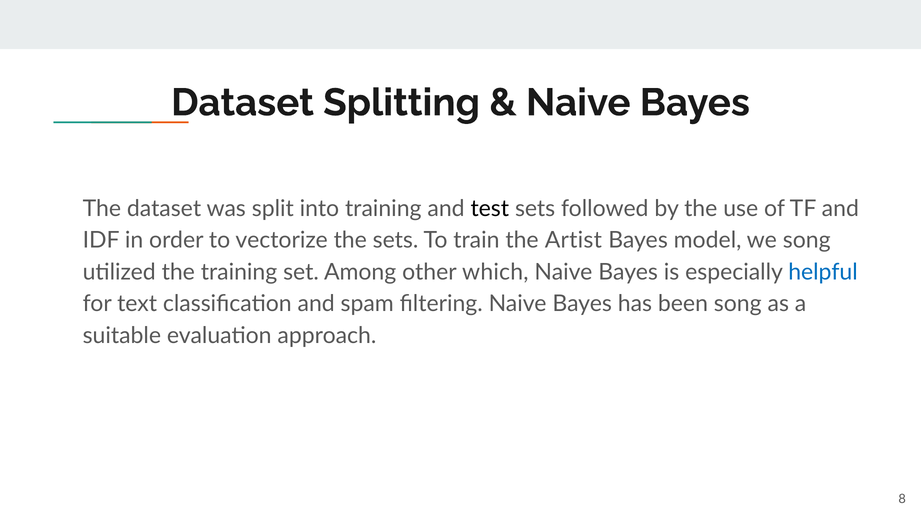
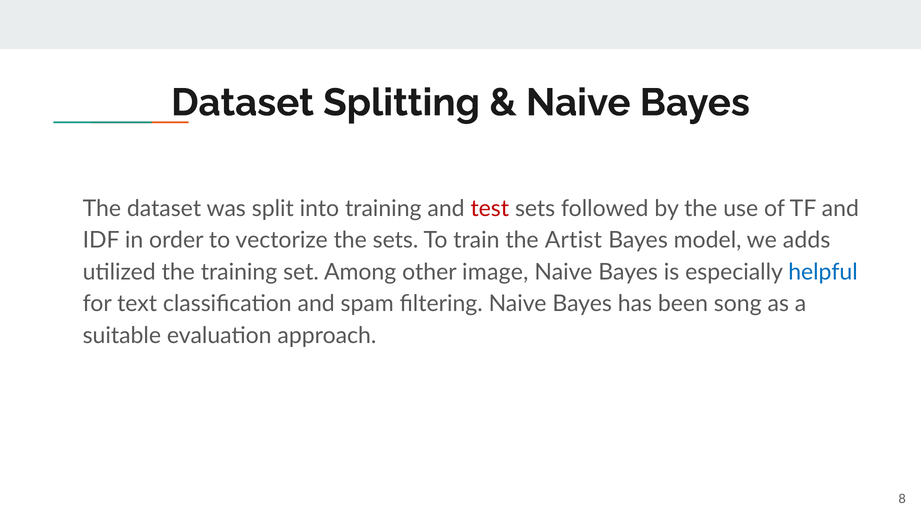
test colour: black -> red (490, 209)
we song: song -> adds (807, 240)
which: which -> image (495, 272)
